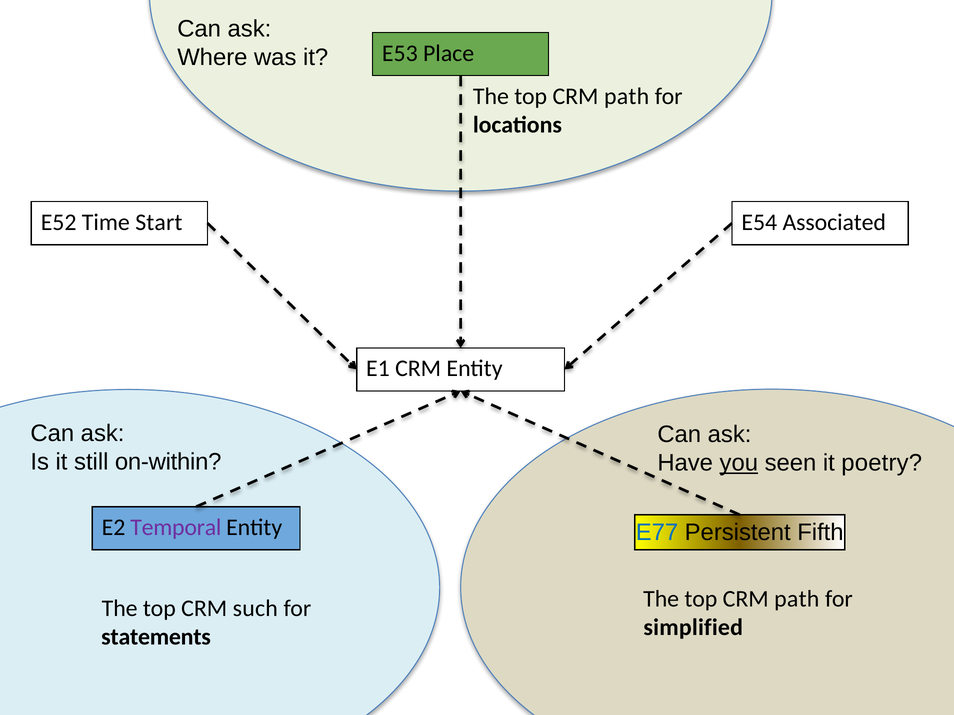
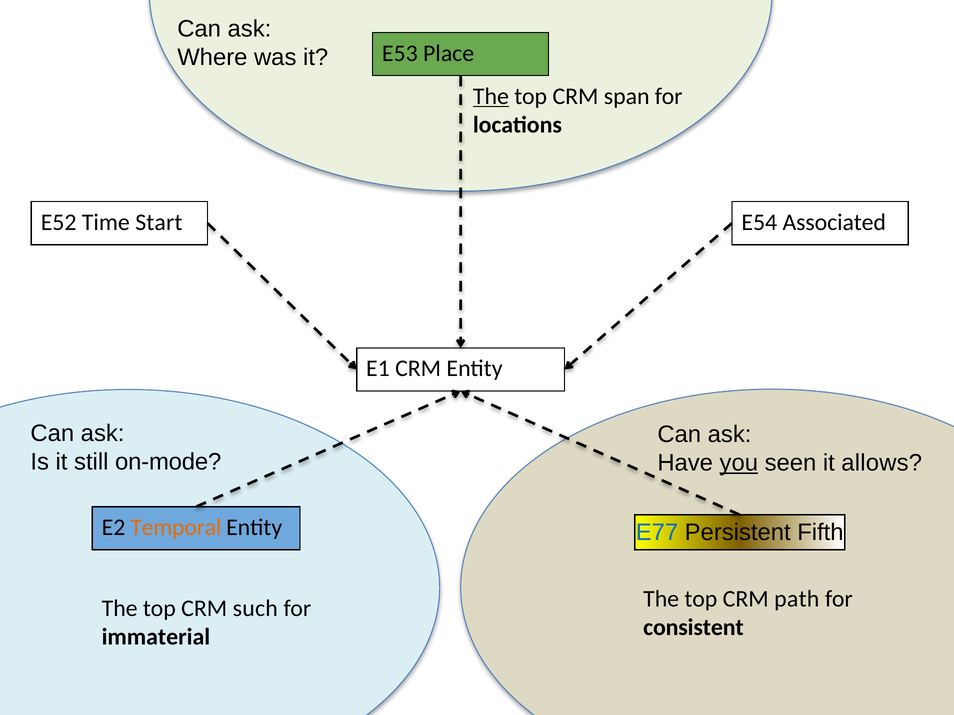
The underline: none -> present (491, 96)
path: path -> span (627, 96)
on-within: on-within -> on-mode (168, 462)
poetry: poetry -> allows (882, 463)
Temporal colour: purple -> orange (176, 528)
simplified: simplified -> consistent (693, 628)
statements: statements -> immaterial (156, 637)
